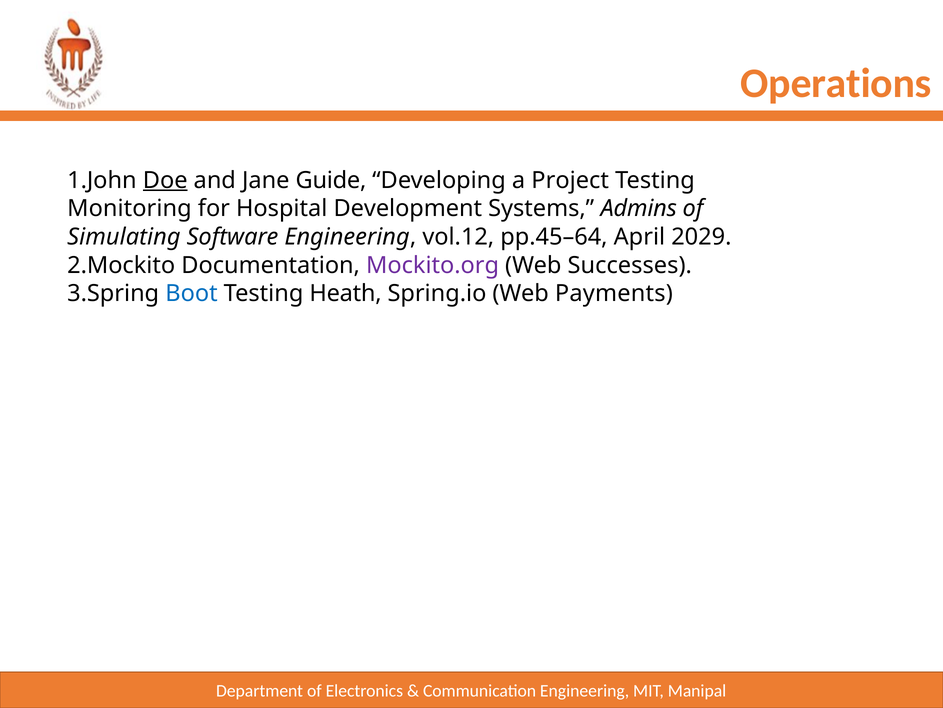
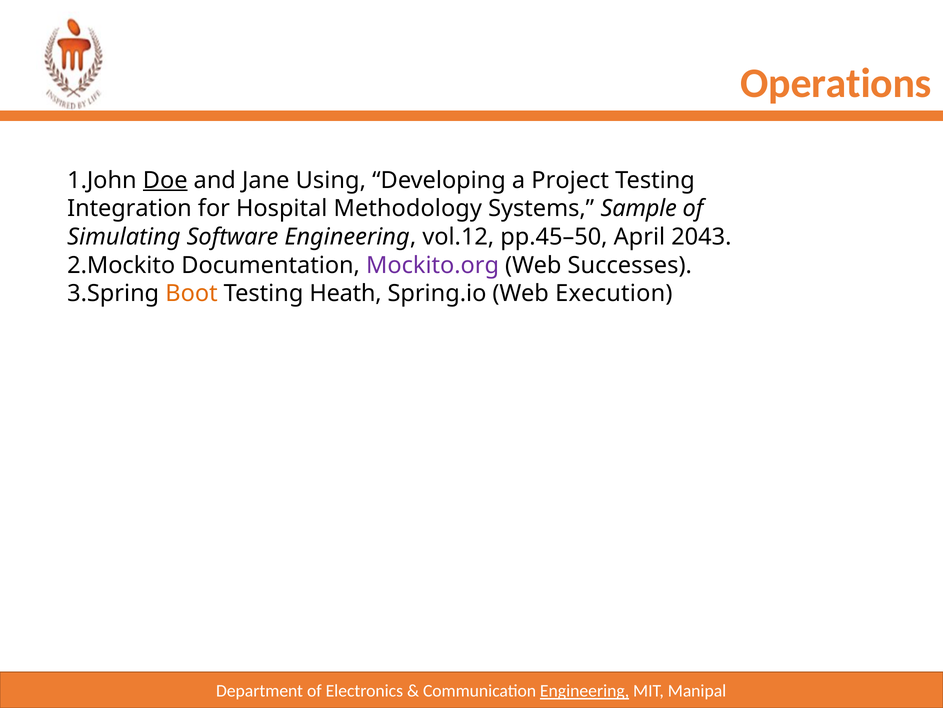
Guide: Guide -> Using (331, 180)
Monitoring: Monitoring -> Integration (130, 208)
Development: Development -> Methodology (408, 208)
Admins: Admins -> Sample (639, 208)
pp.45–64: pp.45–64 -> pp.45–50 (554, 237)
2029: 2029 -> 2043 (701, 237)
Boot colour: blue -> orange (191, 293)
Payments: Payments -> Execution (614, 293)
Engineering underline: none -> present (585, 690)
